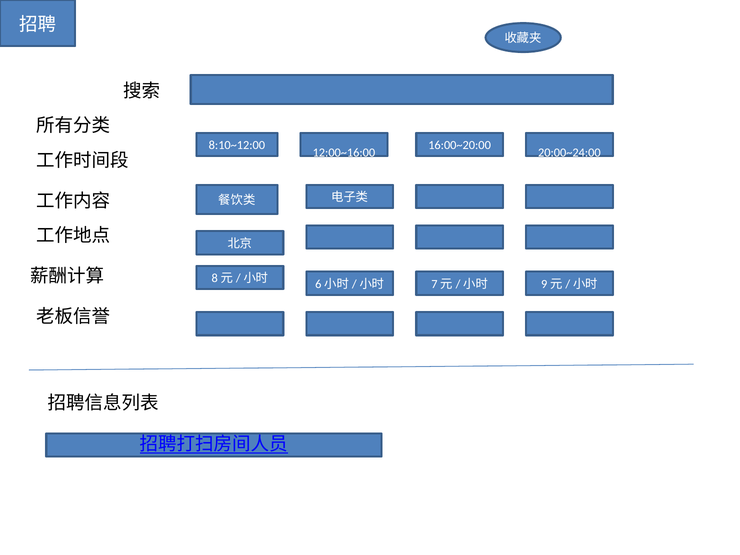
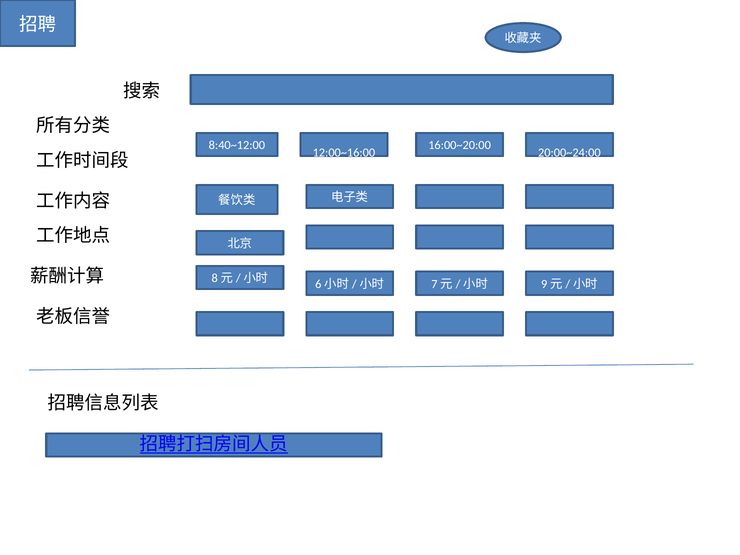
8:10~12:00: 8:10~12:00 -> 8:40~12:00 (237, 145)
